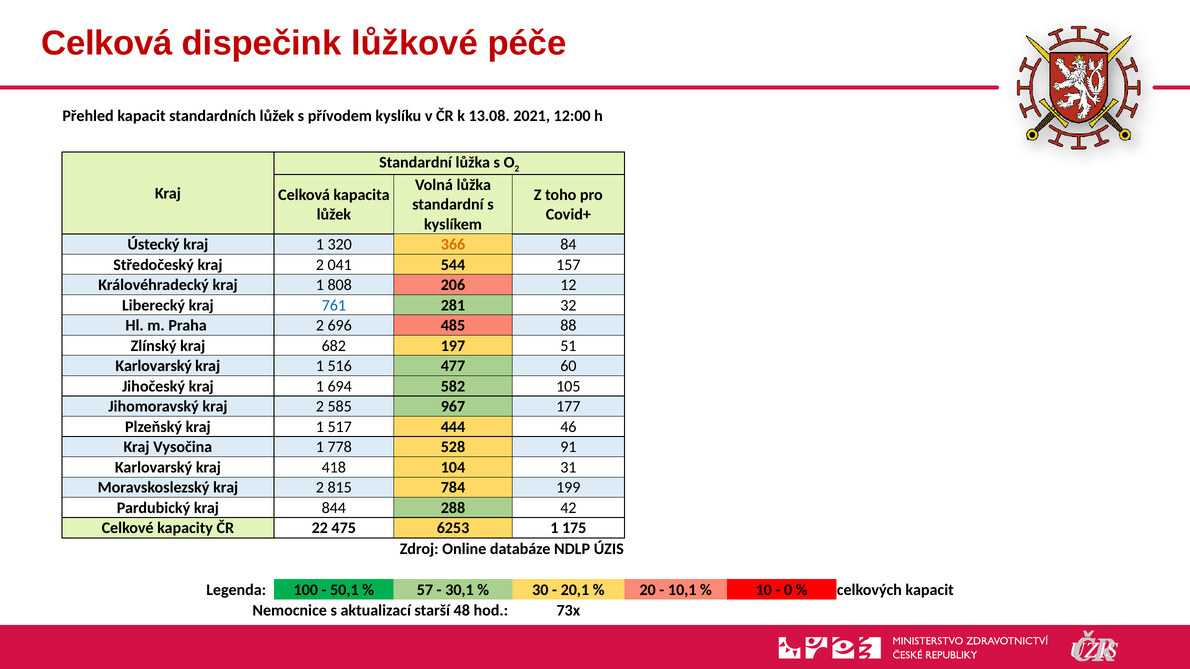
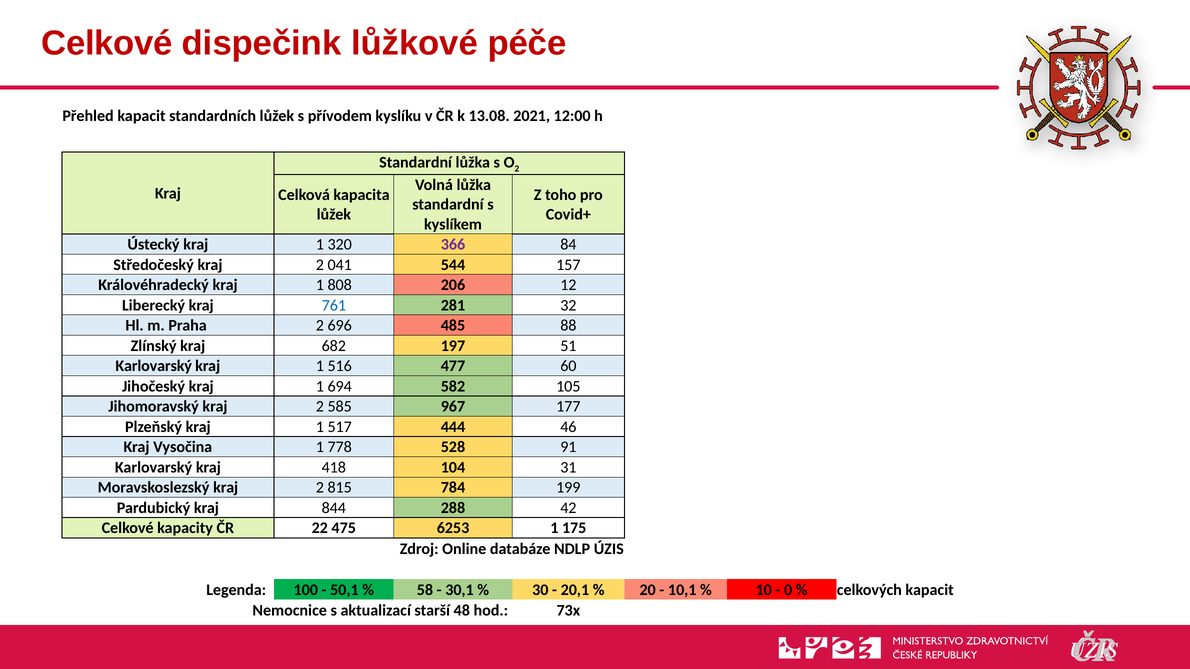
Celková: Celková -> Celkové (107, 44)
366 colour: orange -> purple (453, 245)
57: 57 -> 58 (425, 590)
